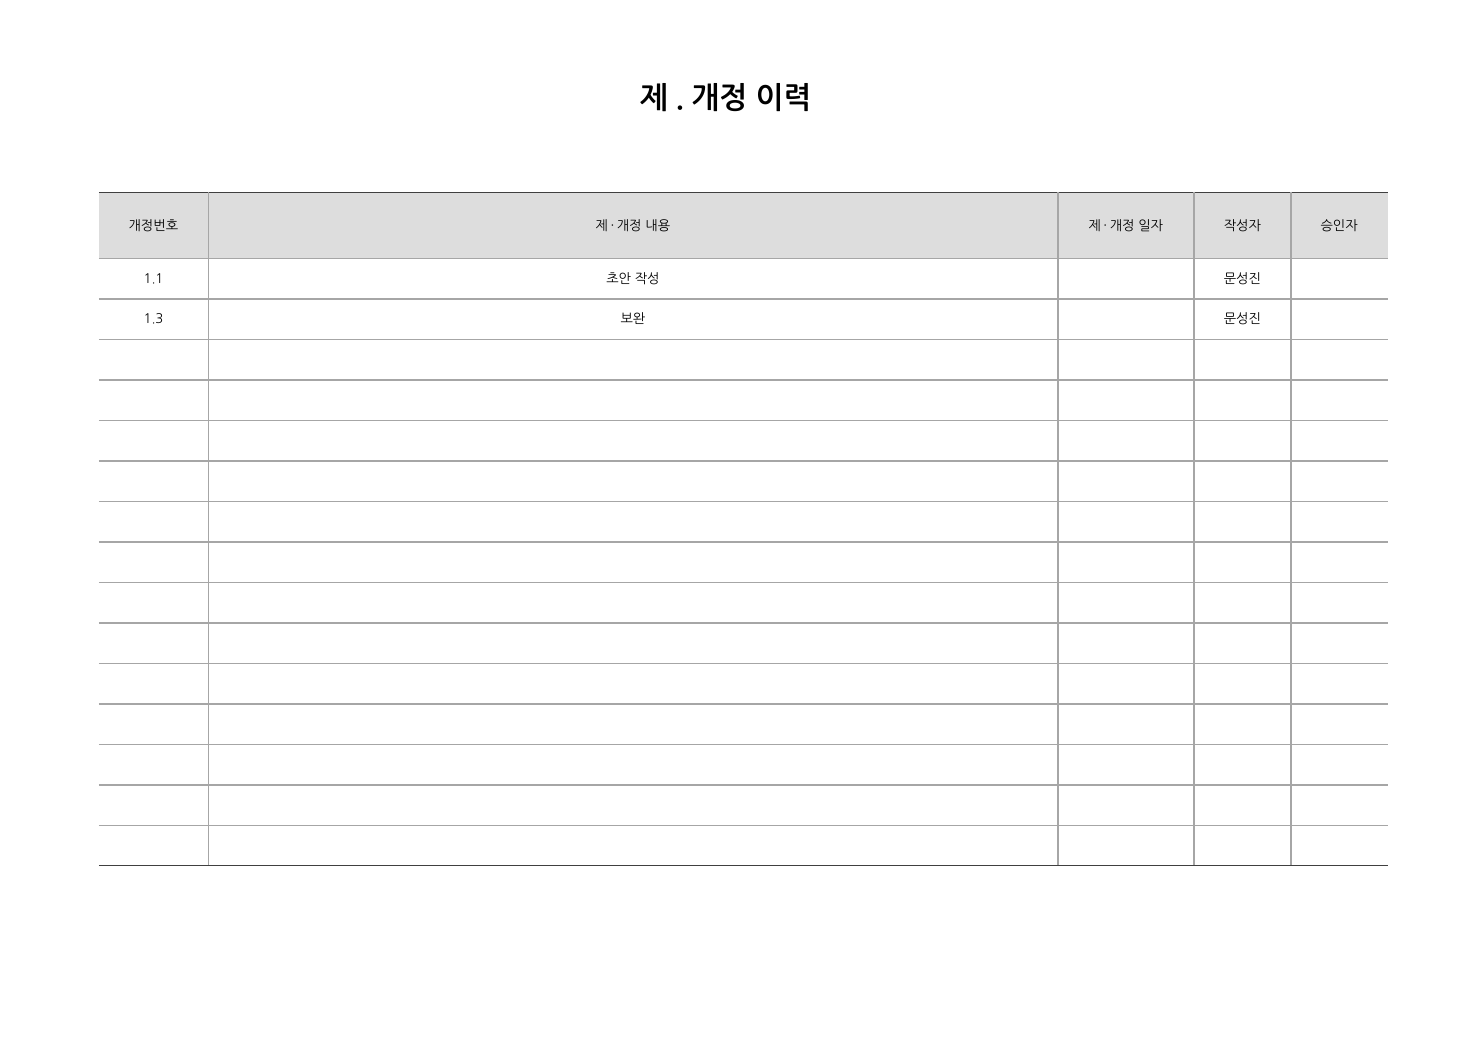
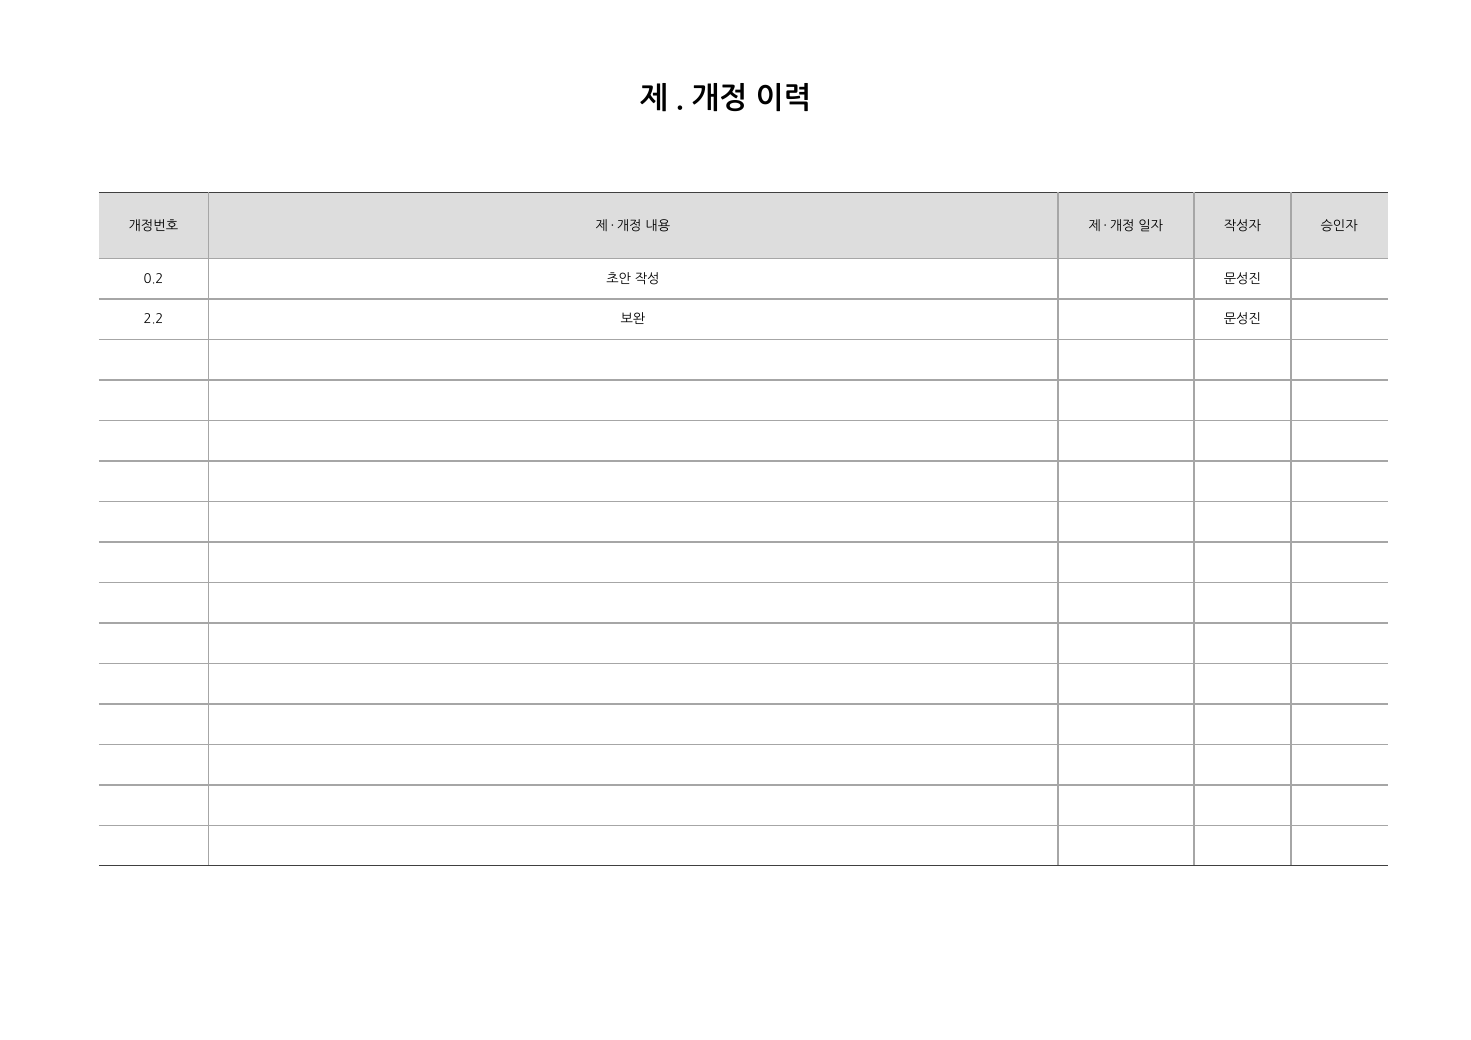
1.1: 1.1 -> 0.2 (154, 279)
1.3: 1.3 -> 2.2 (154, 320)
